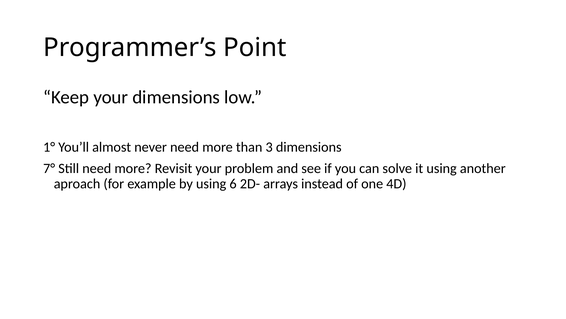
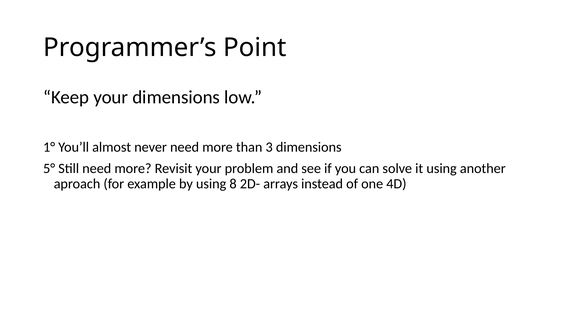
7°: 7° -> 5° (49, 168)
6: 6 -> 8 (233, 183)
